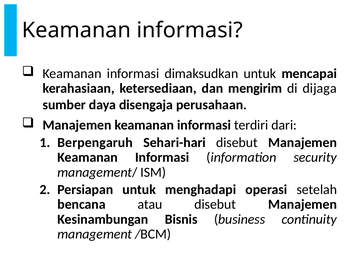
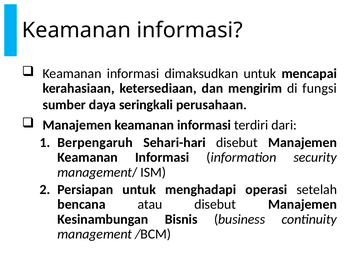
dijaga: dijaga -> fungsi (320, 88)
disengaja: disengaja -> seringkali (146, 105)
